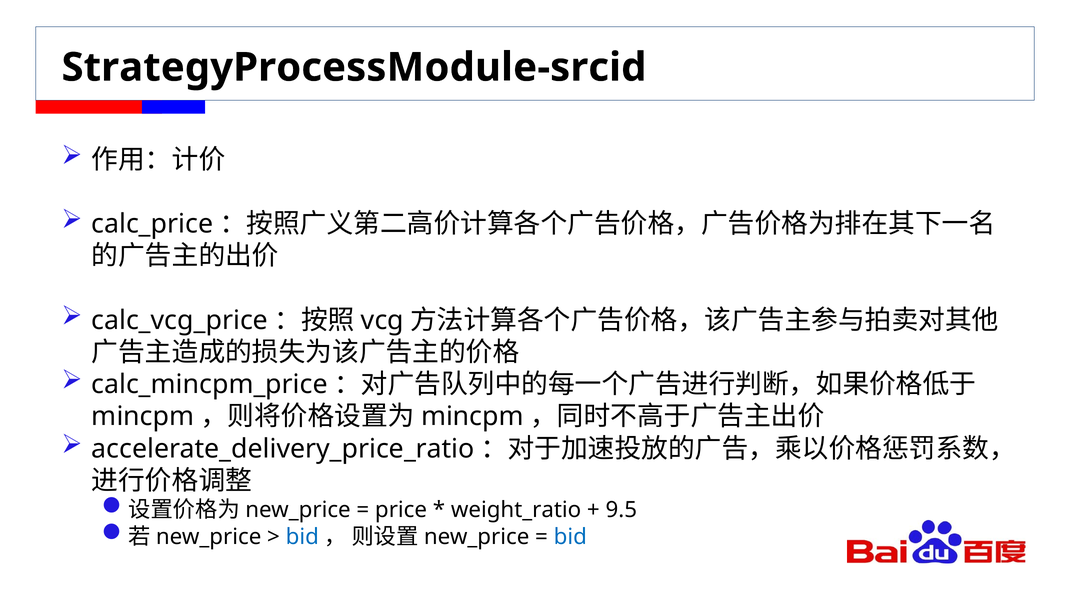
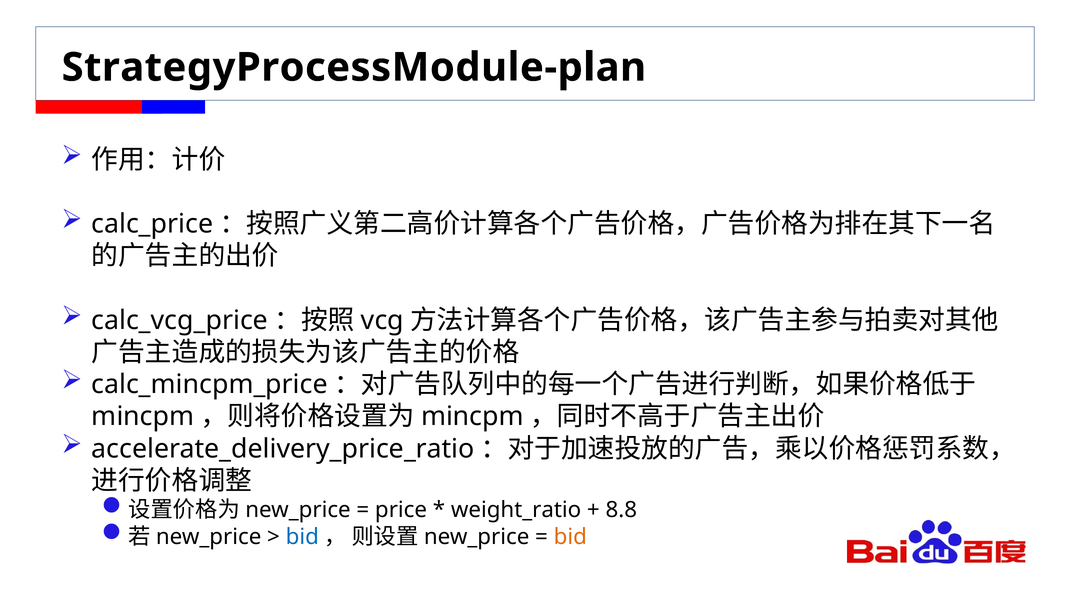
StrategyProcessModule-srcid: StrategyProcessModule-srcid -> StrategyProcessModule-plan (354, 67)
9.5: 9.5 -> 8.8 (621, 510)
bid colour: blue -> orange (570, 537)
